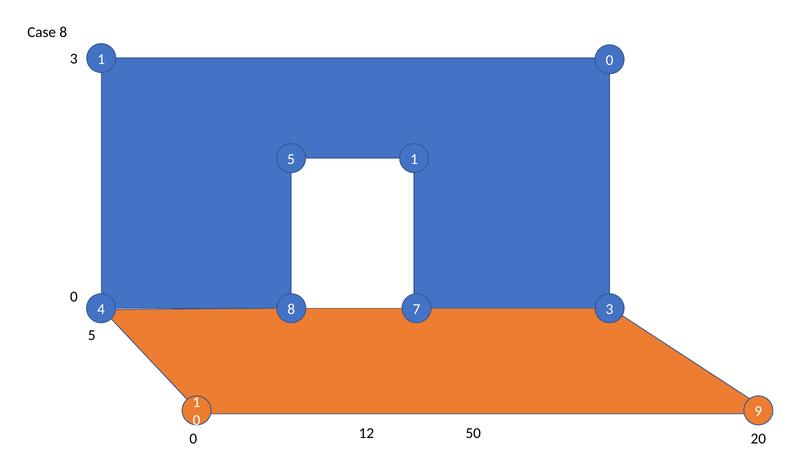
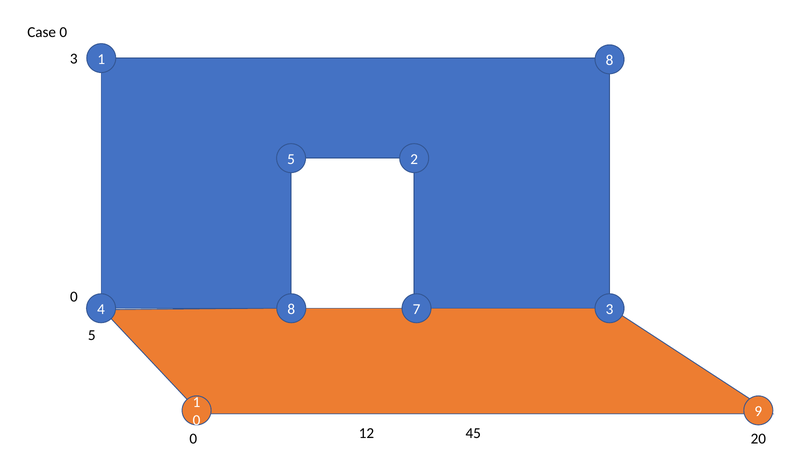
Case 8: 8 -> 0 (63, 32)
0: 0 -> 8 (610, 60)
5 1: 1 -> 2 (414, 159)
50: 50 -> 45 (473, 434)
